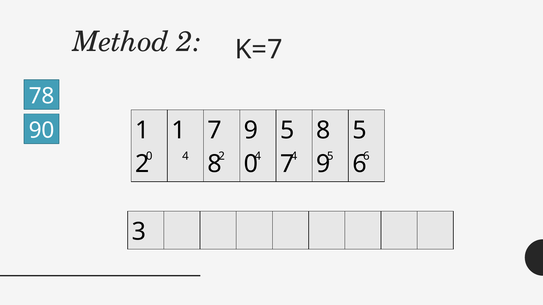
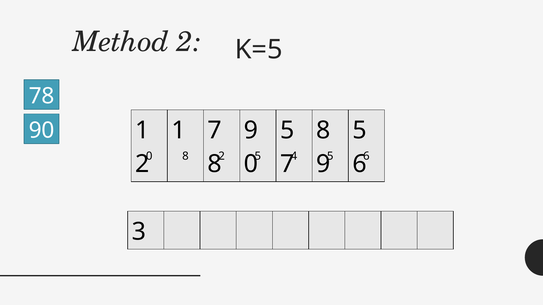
K=7: K=7 -> K=5 (259, 49)
0 4: 4 -> 8 (185, 156)
2 4: 4 -> 5 (258, 156)
